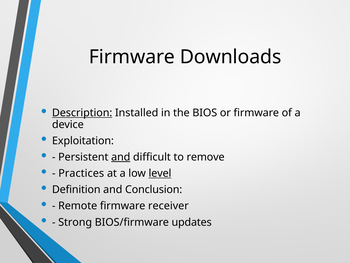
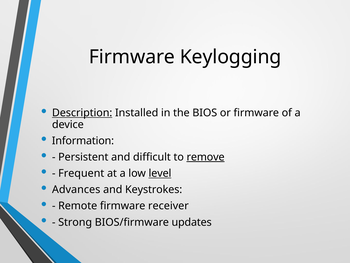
Downloads: Downloads -> Keylogging (231, 57)
Exploitation: Exploitation -> Information (83, 140)
and underline: present -> none (121, 157)
remove underline: none -> present (206, 157)
Practices: Practices -> Frequent (81, 173)
Definition: Definition -> Advances (76, 189)
Conclusion: Conclusion -> Keystrokes (154, 189)
